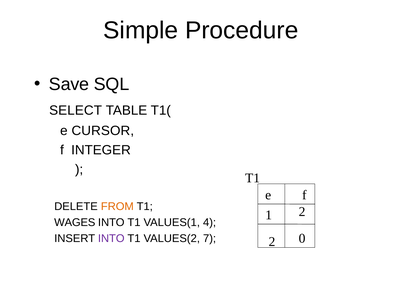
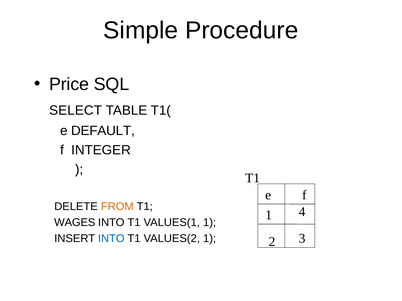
Save: Save -> Price (69, 84)
CURSOR: CURSOR -> DEFAULT (103, 131)
1 2: 2 -> 4 (302, 212)
VALUES(1 4: 4 -> 1 (210, 223)
INTO colour: purple -> blue (111, 239)
VALUES(2 7: 7 -> 1 (210, 239)
0: 0 -> 3 (302, 239)
